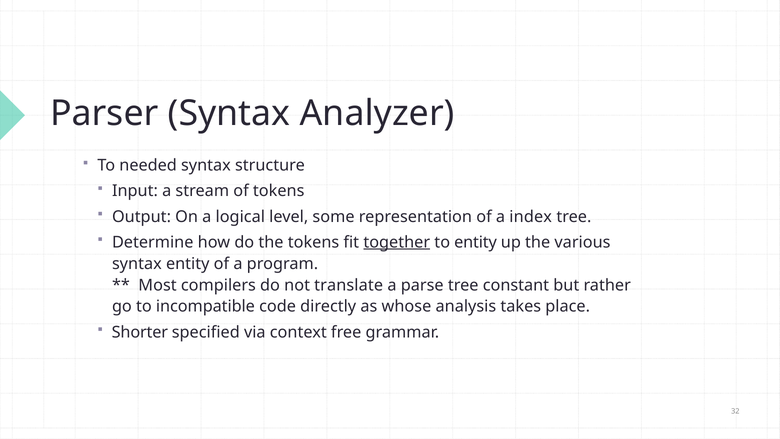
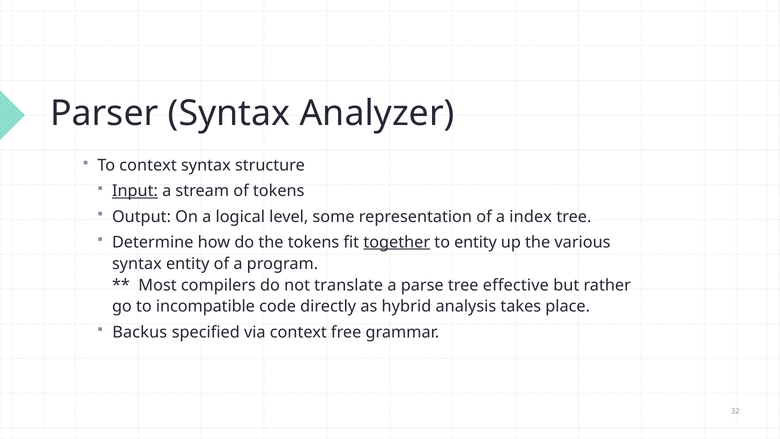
To needed: needed -> context (148, 165)
Input underline: none -> present (135, 191)
constant: constant -> effective (516, 285)
whose: whose -> hybrid (406, 306)
Shorter: Shorter -> Backus (140, 332)
